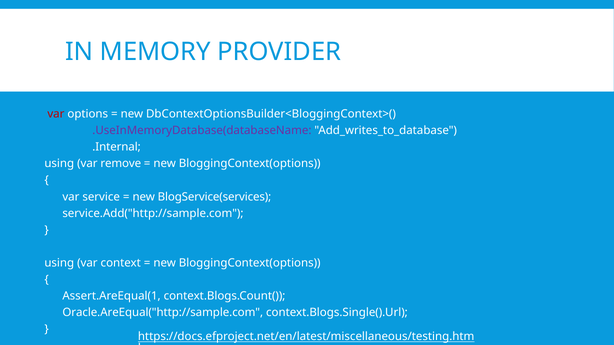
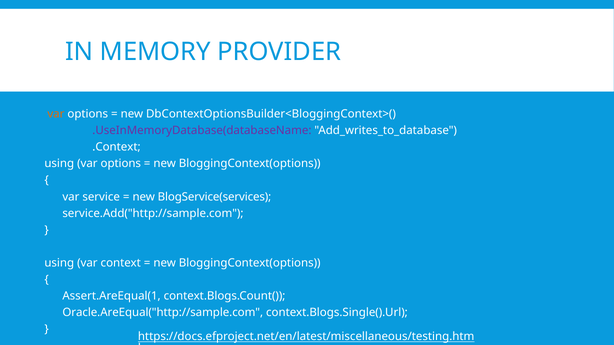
var colour: red -> orange (56, 114)
.Internal: .Internal -> .Context (116, 147)
using var remove: remove -> options (121, 164)
